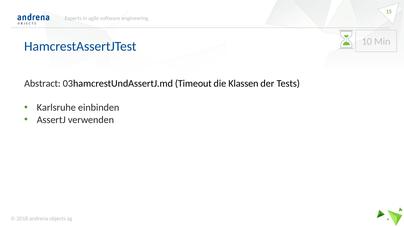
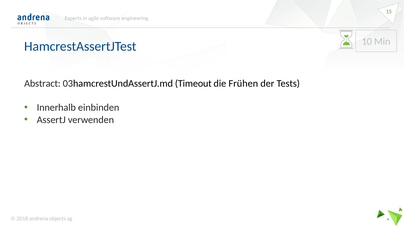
Klassen: Klassen -> Frühen (243, 83)
Karlsruhe: Karlsruhe -> Innerhalb (56, 108)
